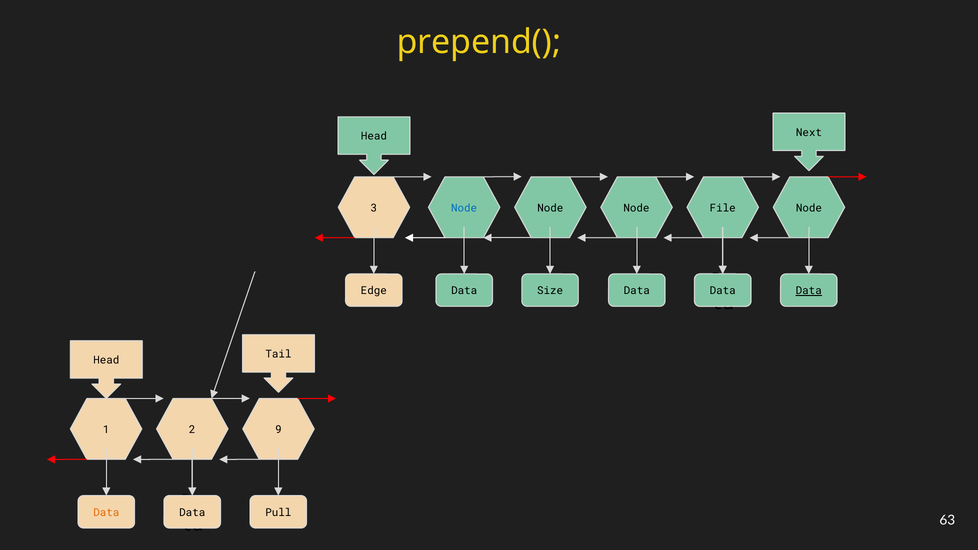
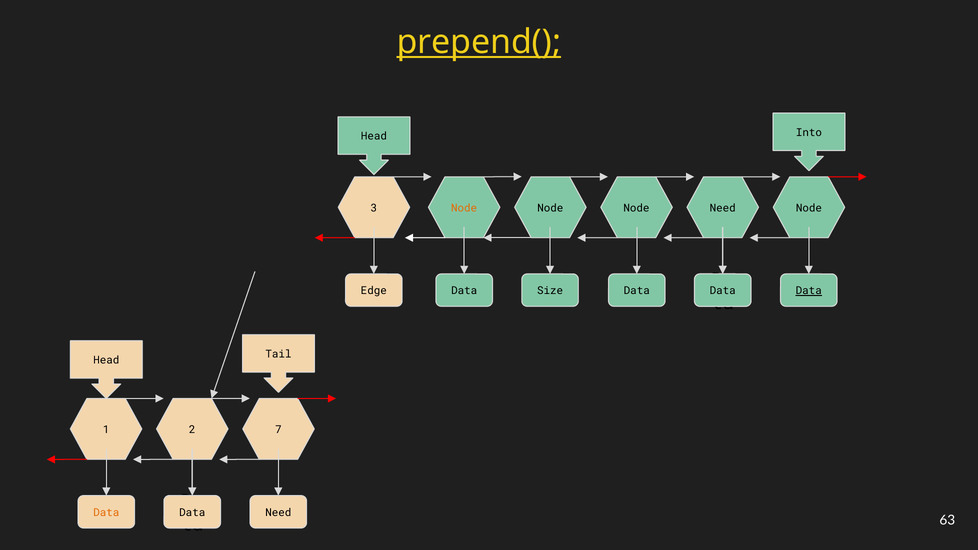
prepend( underline: none -> present (479, 42)
Next: Next -> Into (809, 133)
Node colour: blue -> orange (464, 208)
Node File: File -> Need (723, 208)
9: 9 -> 7 (278, 430)
Pull: Pull -> Need (278, 513)
